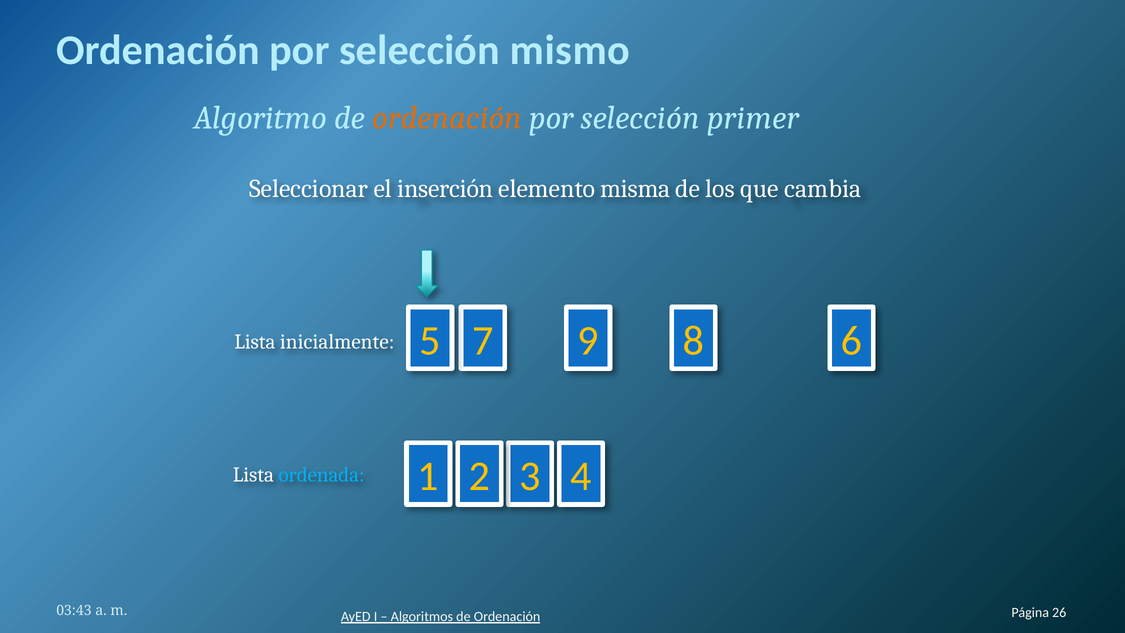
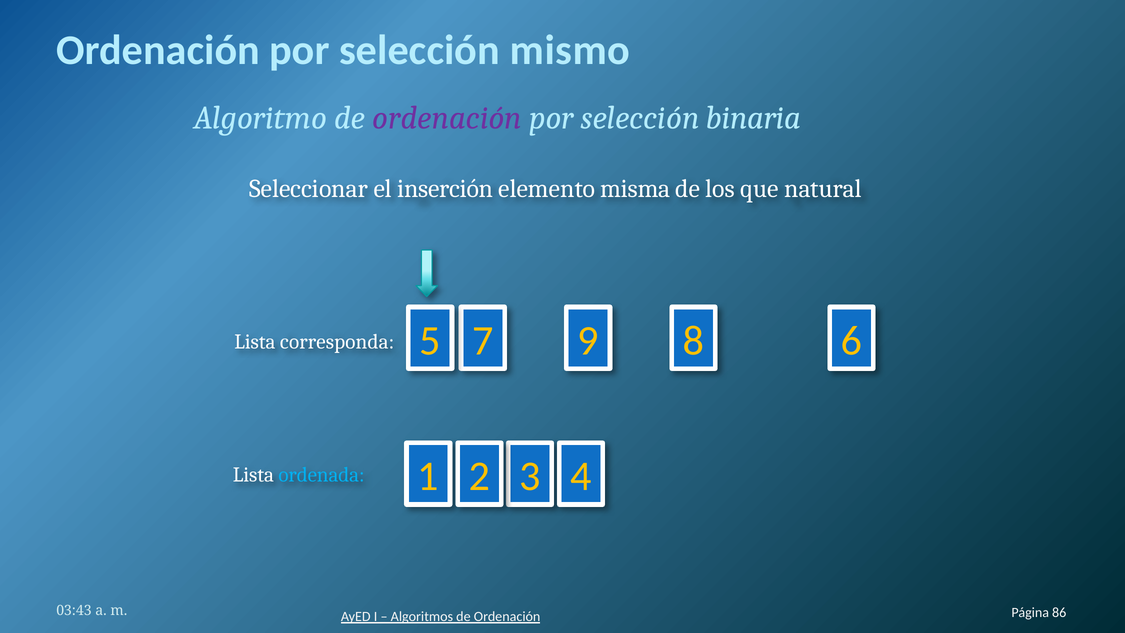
ordenación colour: orange -> purple (447, 118)
primer: primer -> binaria (754, 118)
cambia: cambia -> natural (823, 189)
inicialmente: inicialmente -> corresponda (337, 342)
26: 26 -> 86 (1059, 613)
